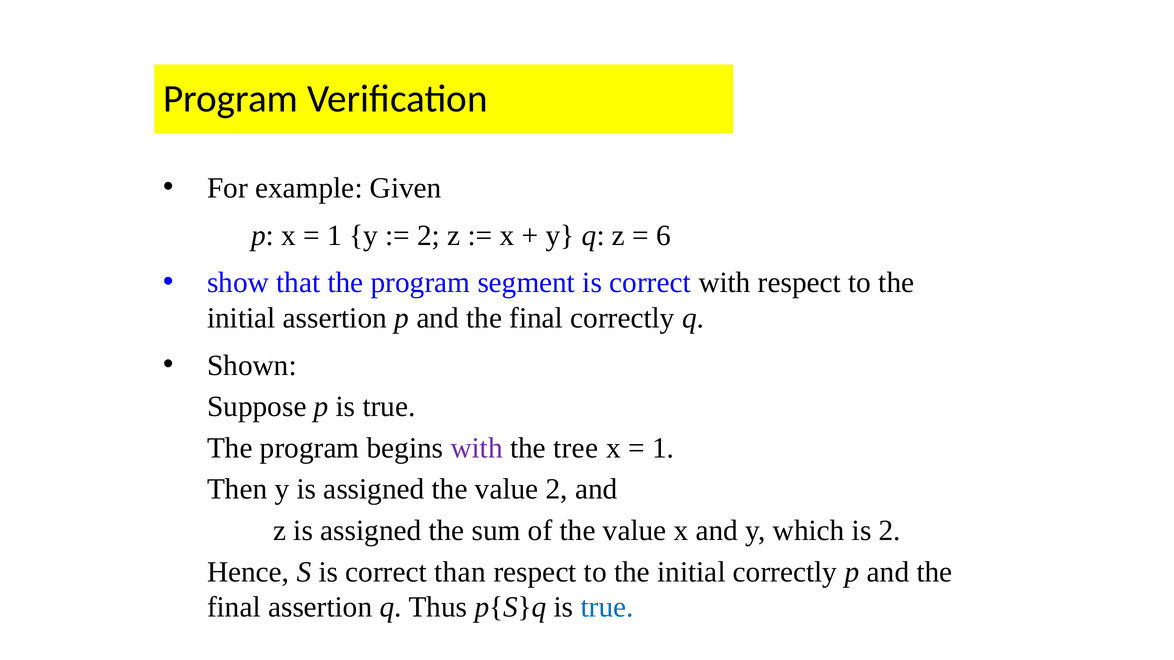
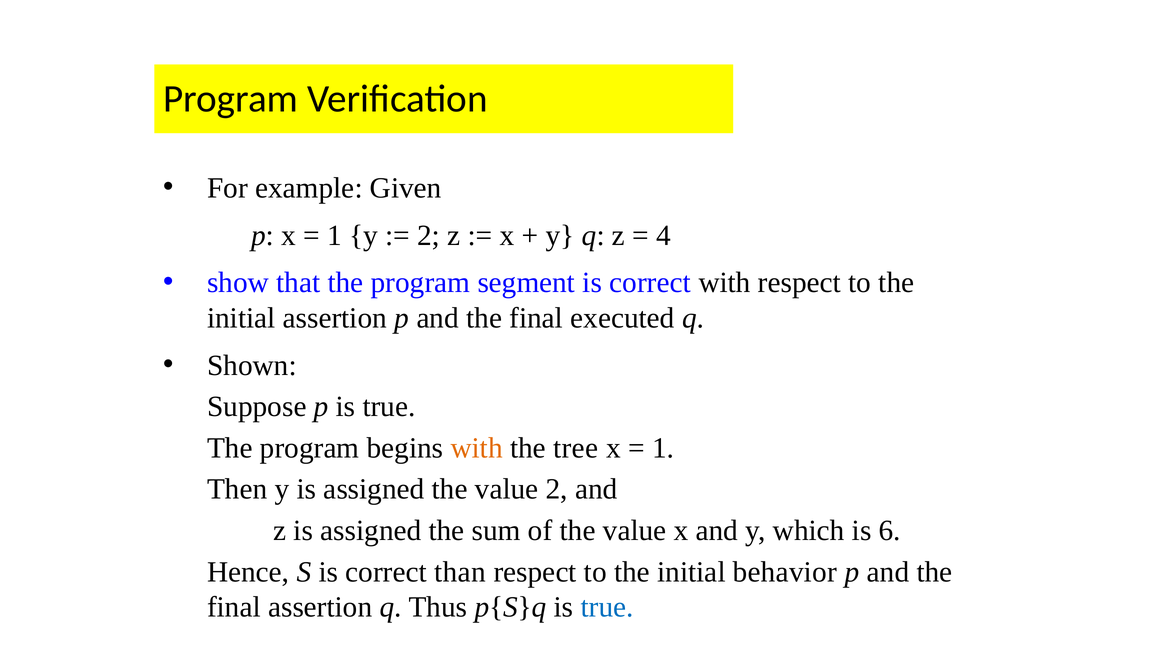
6: 6 -> 4 (664, 235)
final correctly: correctly -> executed (622, 318)
with colour: purple -> orange (477, 448)
is 2: 2 -> 6 (890, 531)
initial correctly: correctly -> behavior (785, 572)
